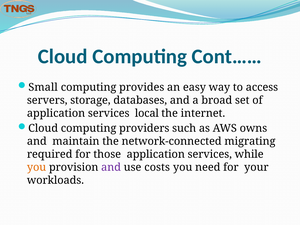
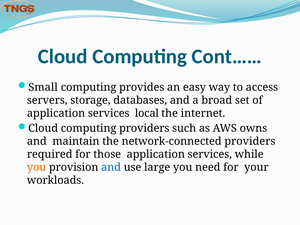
network-connected migrating: migrating -> providers (250, 141)
and colour: purple -> blue (111, 167)
costs: costs -> large (157, 167)
